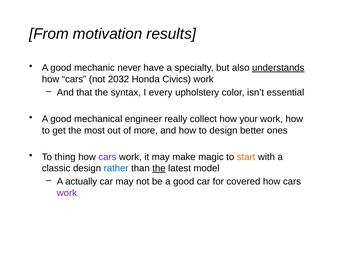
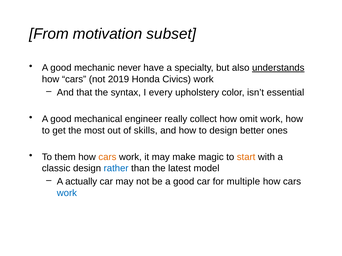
results: results -> subset (171, 34)
2032: 2032 -> 2019 (119, 79)
your: your -> omit (249, 119)
more: more -> skills (146, 131)
thing: thing -> them (65, 157)
cars colour: purple -> orange (107, 157)
the underline: present -> none (159, 169)
covered: covered -> multiple (243, 182)
work colour: purple -> blue (67, 193)
